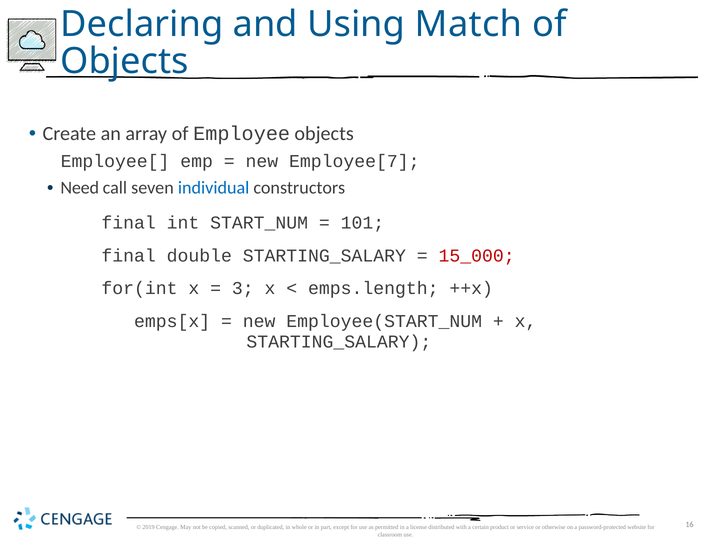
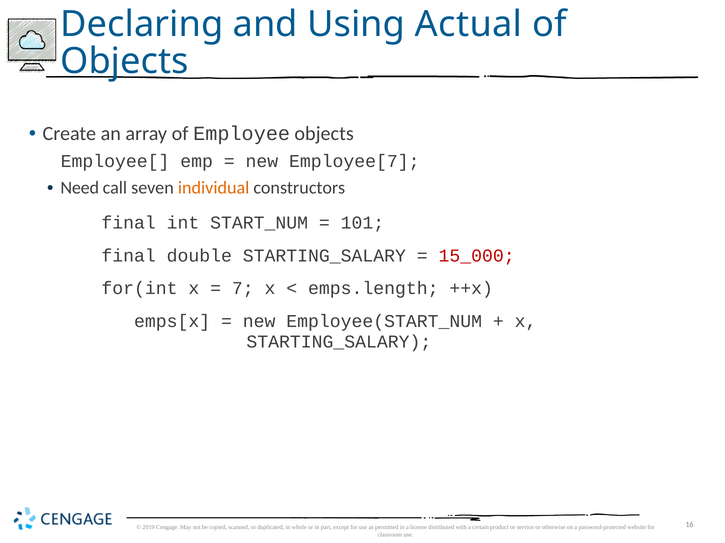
Match: Match -> Actual (469, 25)
individual colour: blue -> orange (214, 188)
3: 3 -> 7 (243, 289)
